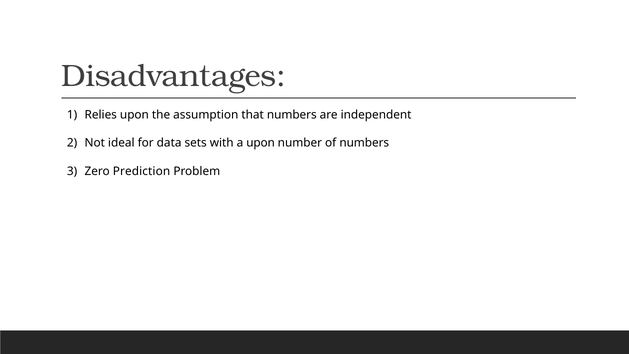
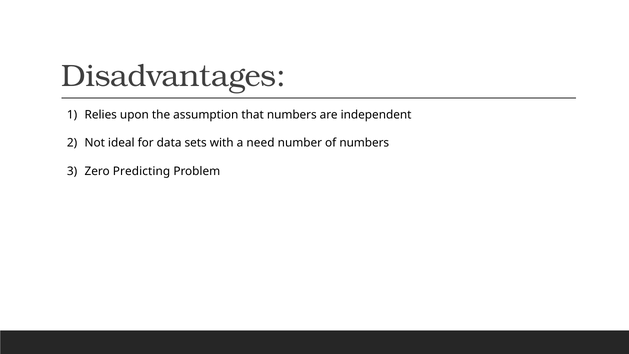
a upon: upon -> need (260, 143)
Prediction: Prediction -> Predicting (142, 171)
